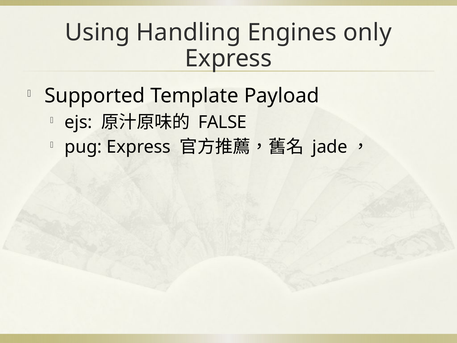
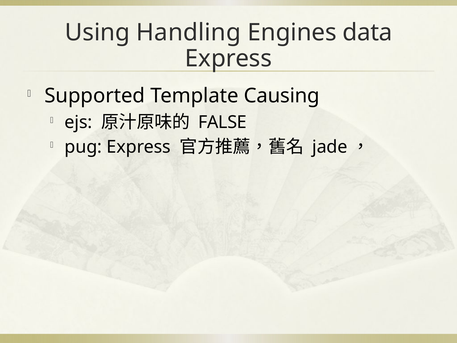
only: only -> data (368, 32)
Payload: Payload -> Causing (282, 96)
